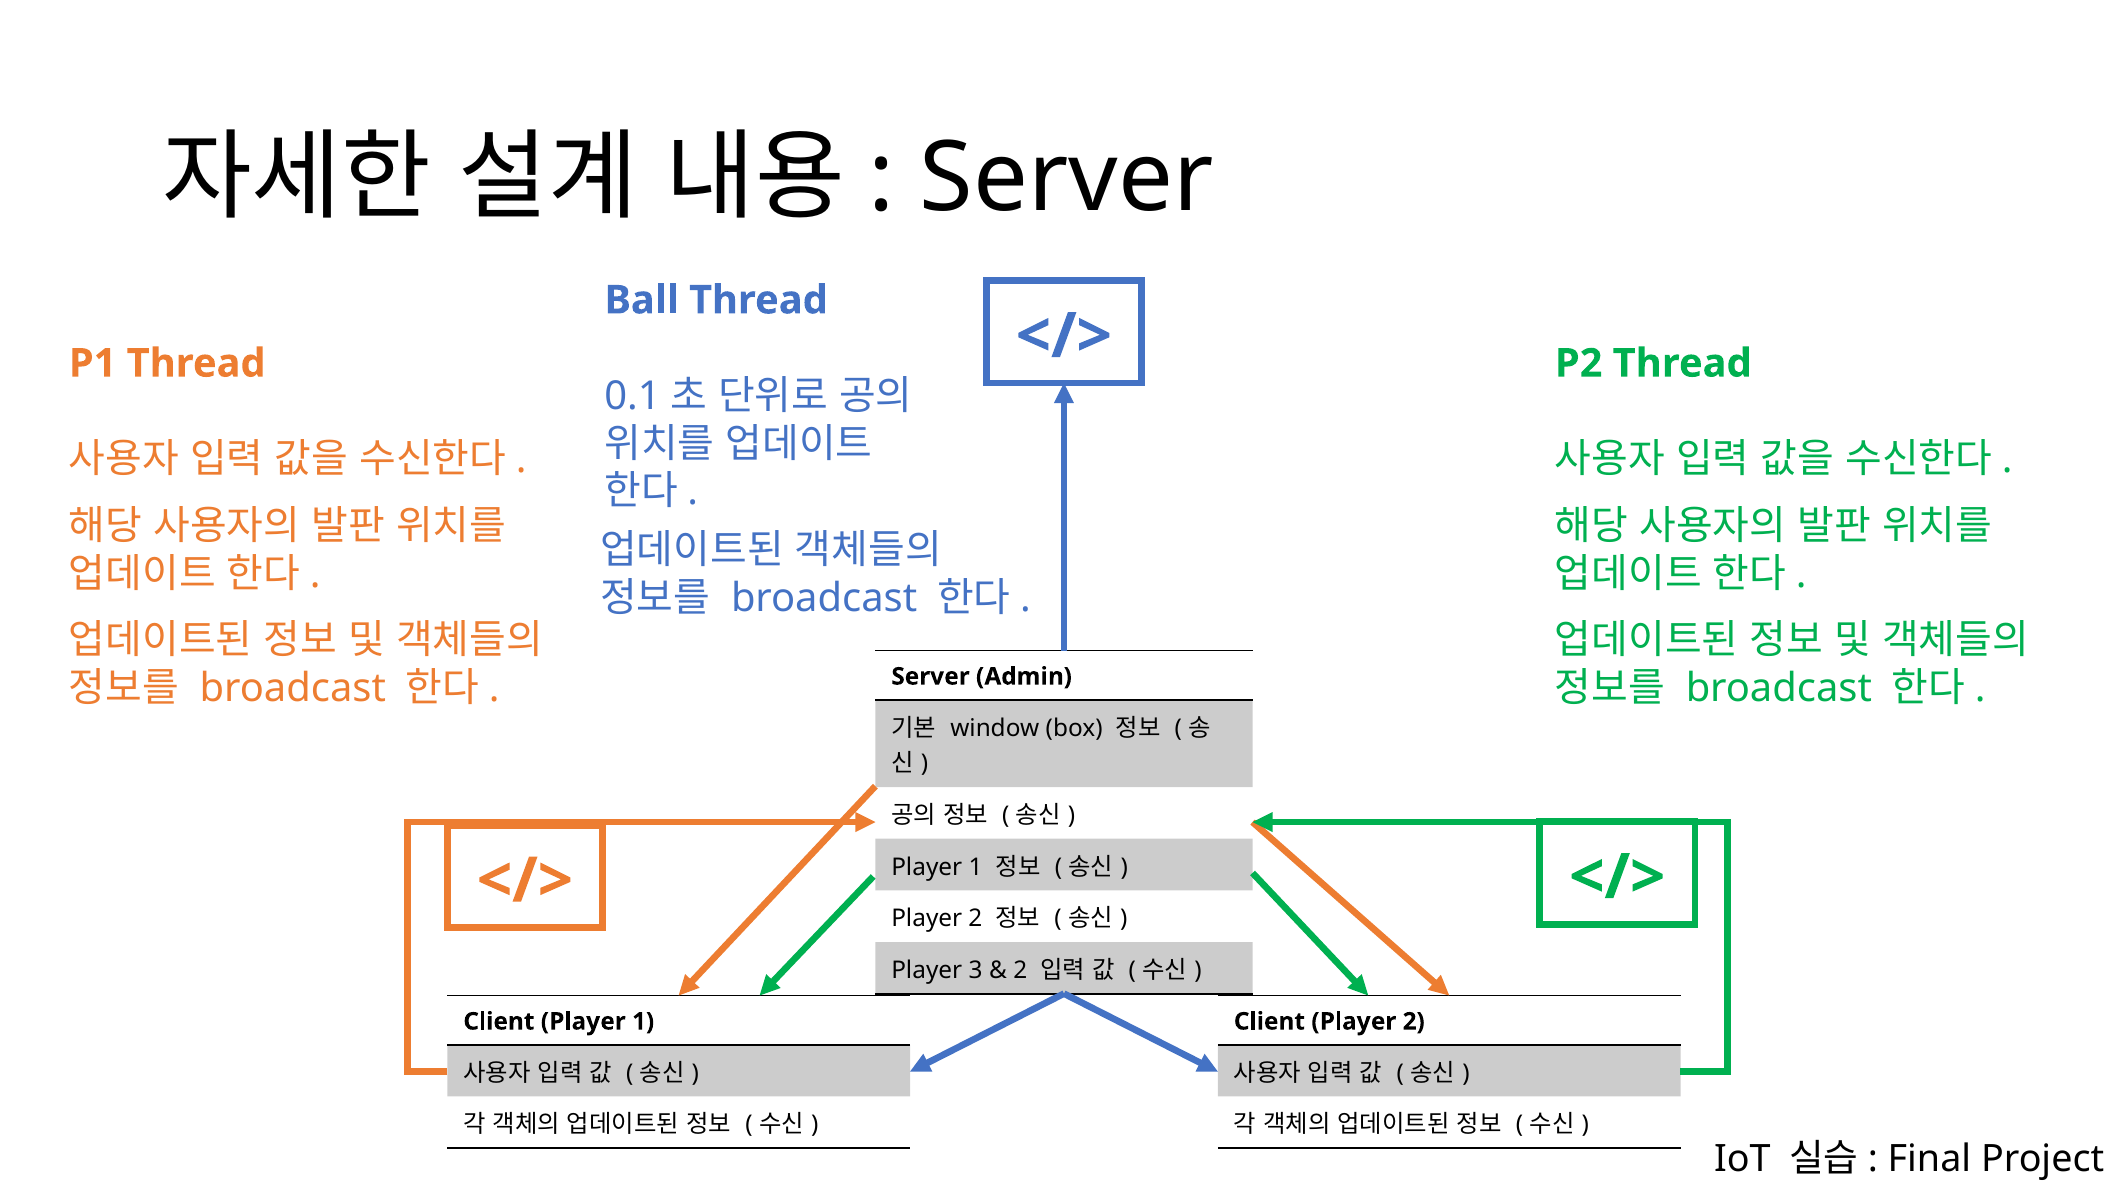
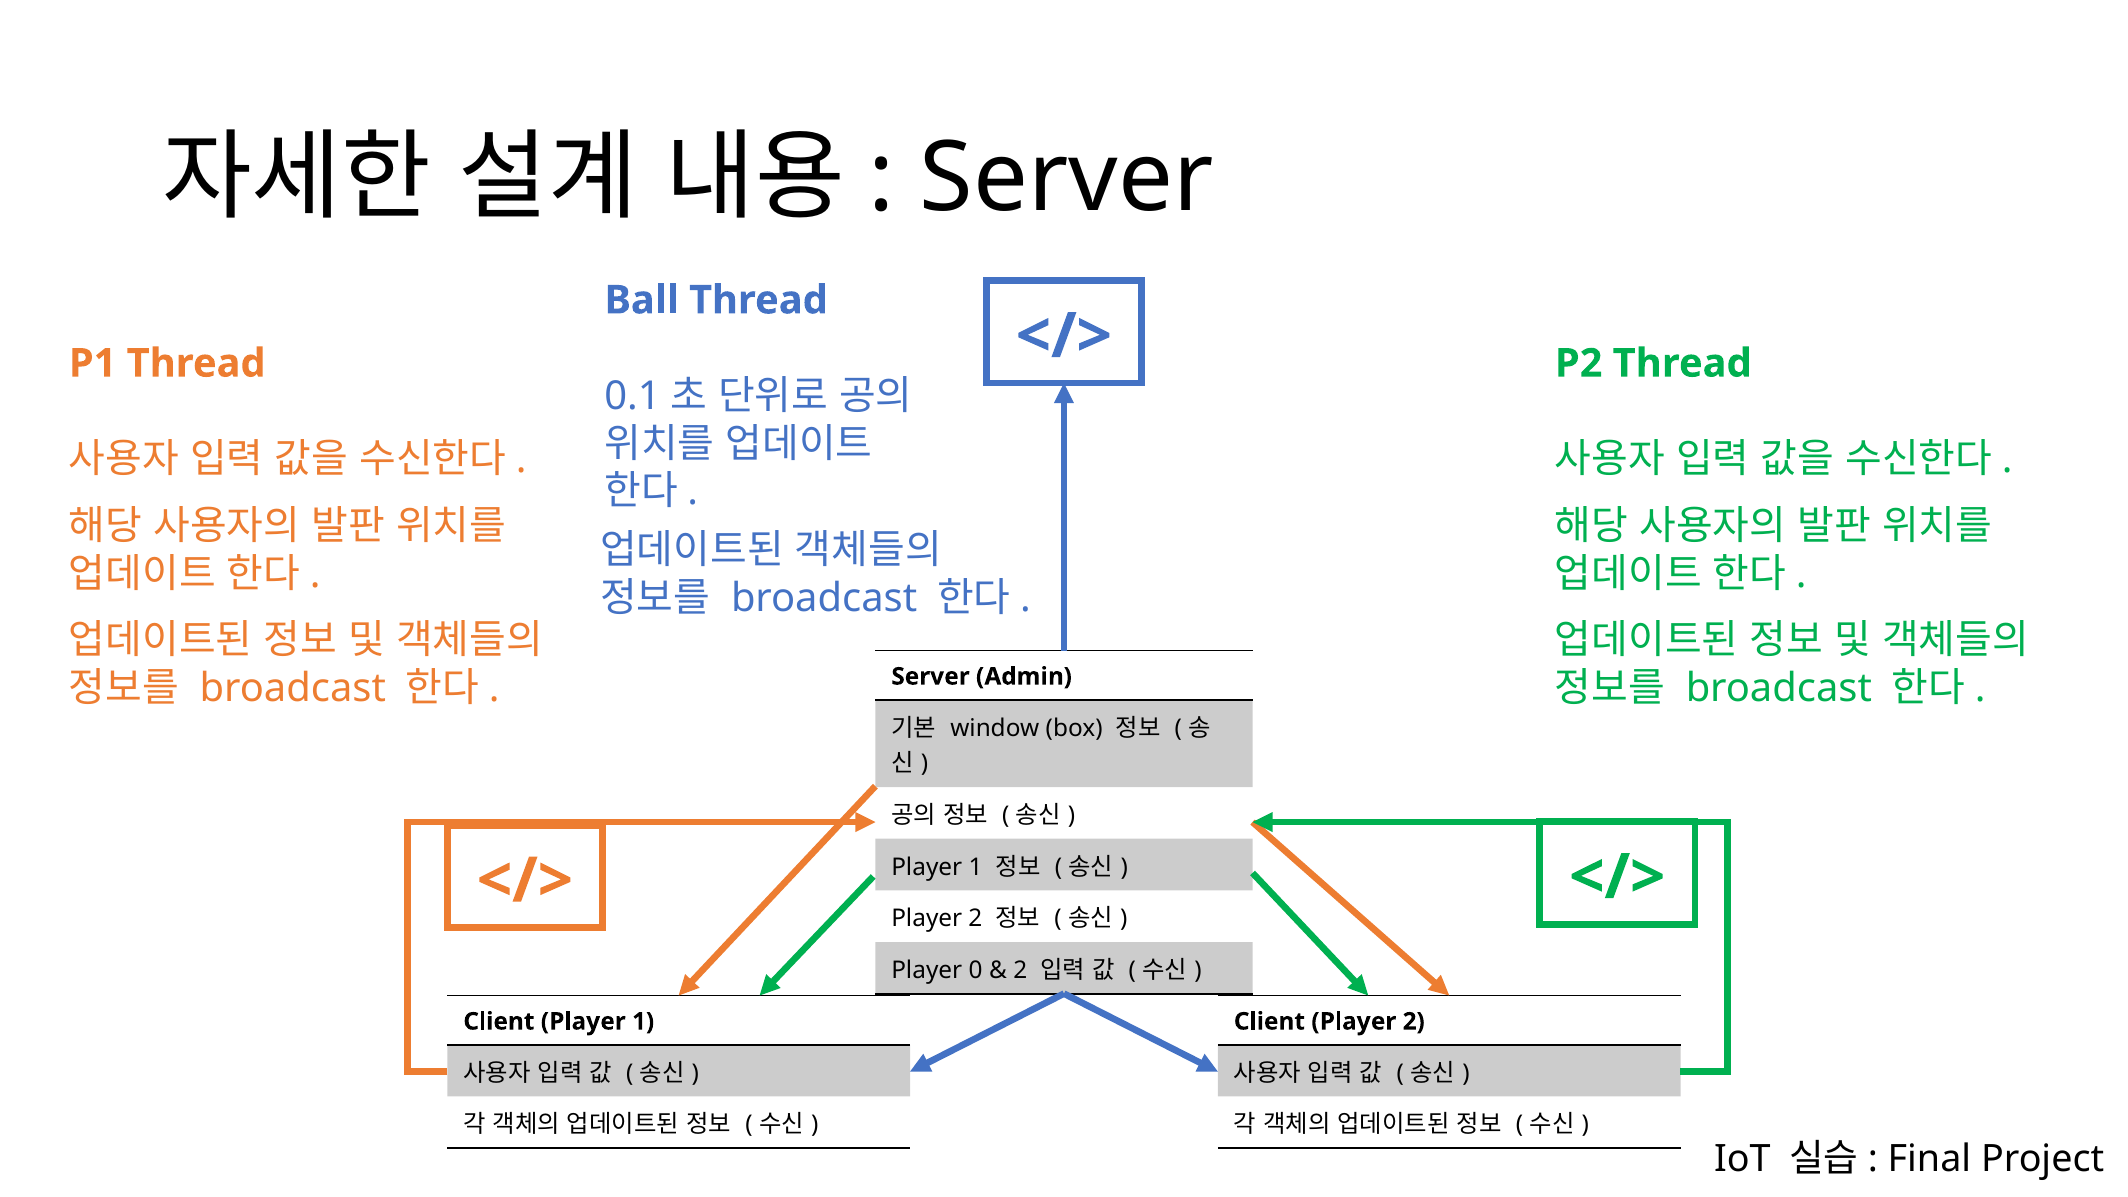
3: 3 -> 0 (976, 970)
